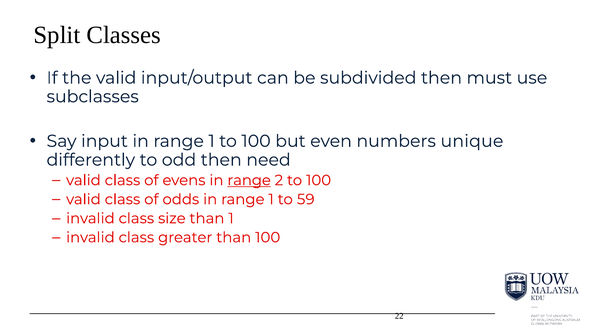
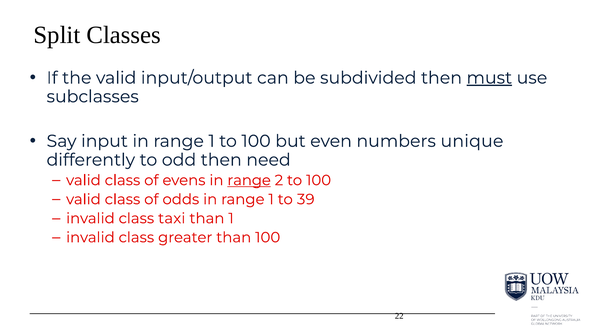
must underline: none -> present (489, 78)
59: 59 -> 39 (306, 199)
size: size -> taxi (172, 219)
